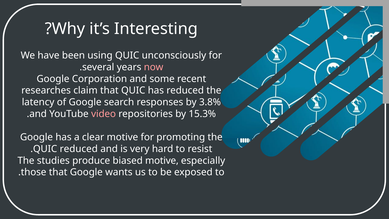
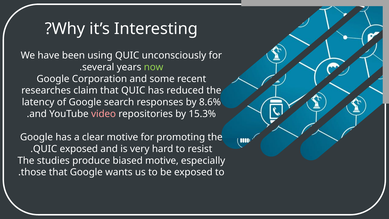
now colour: pink -> light green (154, 67)
3.8%: 3.8% -> 8.6% (210, 102)
QUIC reduced: reduced -> exposed (79, 149)
